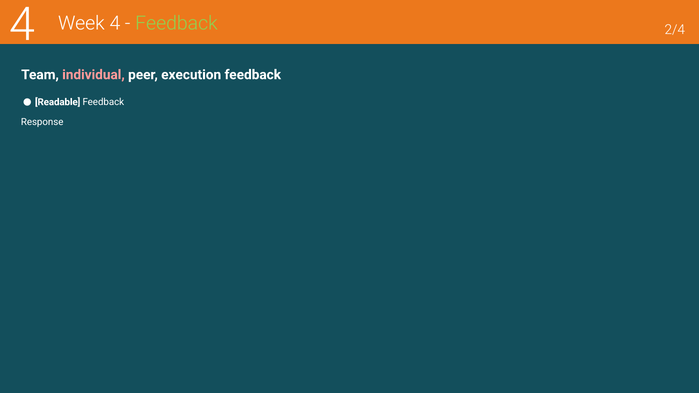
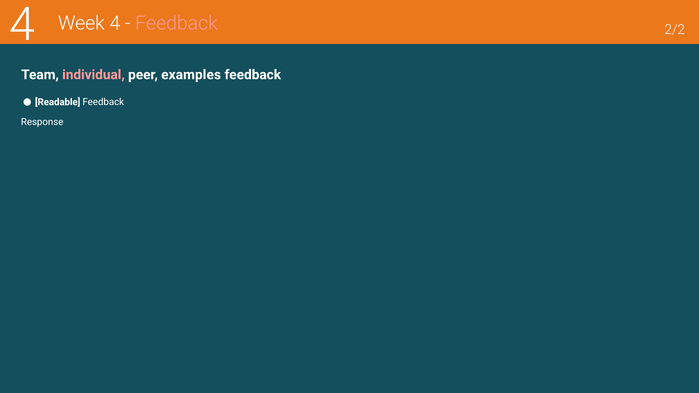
Feedback colour: light green -> pink (176, 23)
2/4: 2/4 -> 2/2 (675, 30)
execution: execution -> examples (191, 75)
